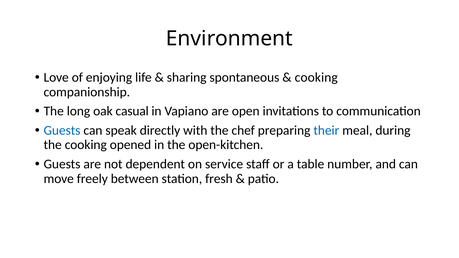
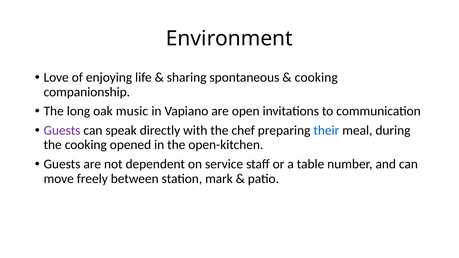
casual: casual -> music (132, 111)
Guests colour: blue -> purple (62, 131)
fresh: fresh -> mark (219, 179)
